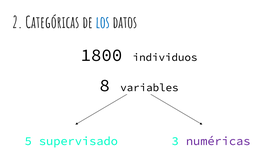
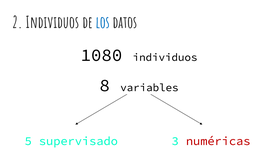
2 Categóricas: Categóricas -> Individuos (52, 23)
1800: 1800 -> 1080 (101, 55)
numéricas colour: purple -> red (218, 140)
